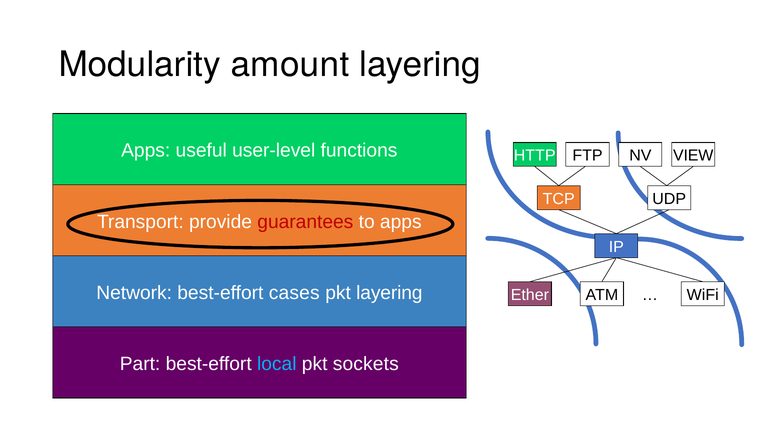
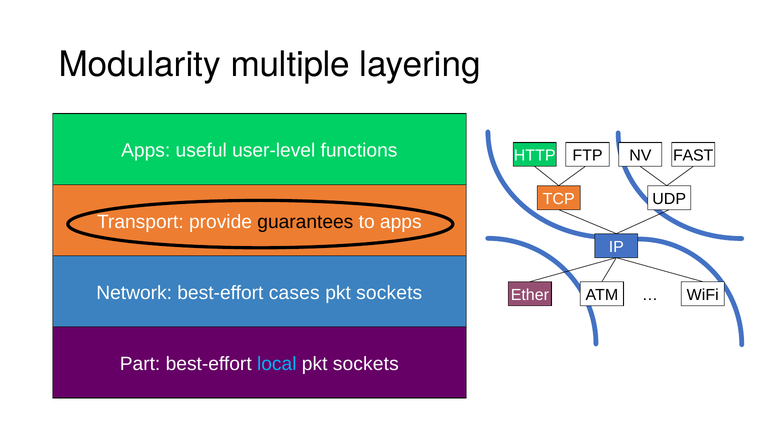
amount: amount -> multiple (290, 65)
VIEW: VIEW -> FAST (693, 156)
guarantees colour: red -> black (305, 222)
layering: layering -> sockets (389, 293)
